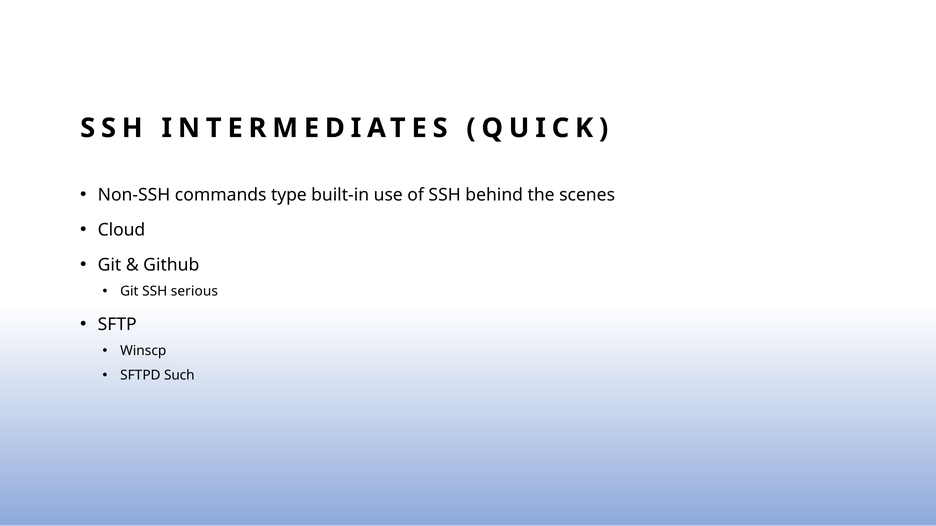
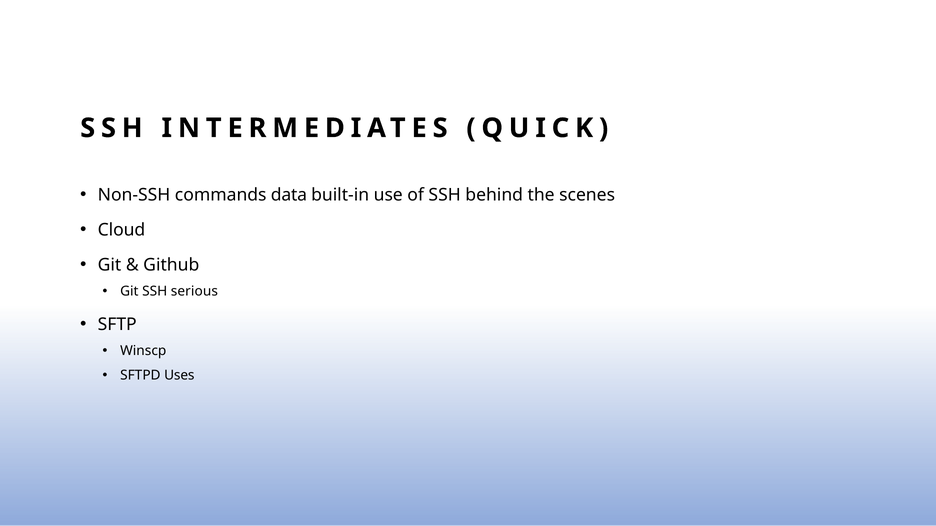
type: type -> data (289, 195)
Such: Such -> Uses (179, 376)
